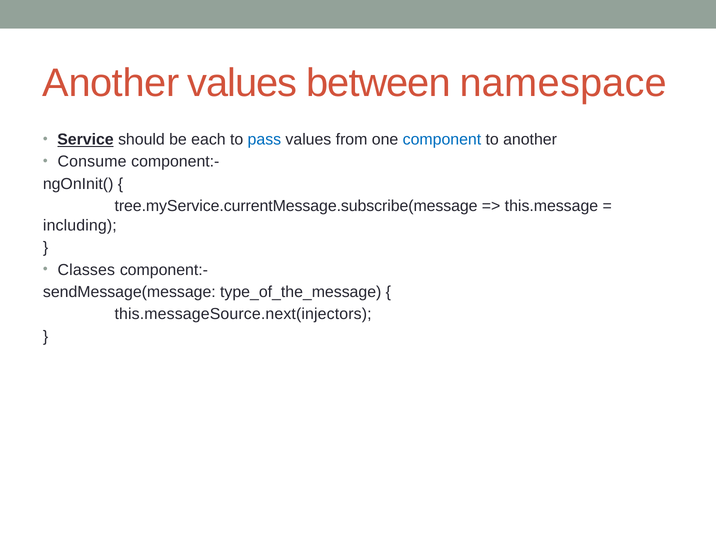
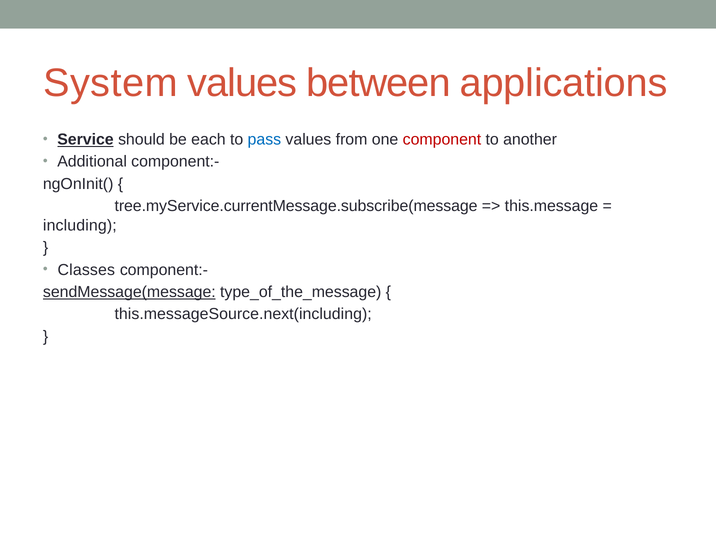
Another: Another -> System (110, 83)
namespace: namespace -> applications (564, 83)
component colour: blue -> red (442, 140)
Consume: Consume -> Additional (92, 162)
sendMessage(message underline: none -> present (129, 292)
this.messageSource.next(injectors: this.messageSource.next(injectors -> this.messageSource.next(including (243, 314)
